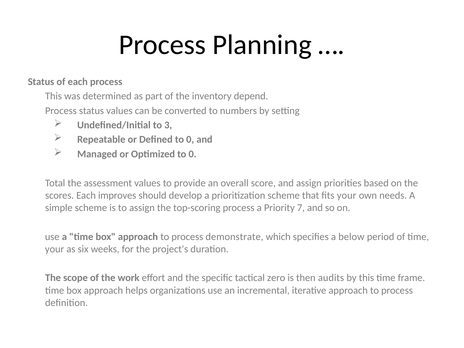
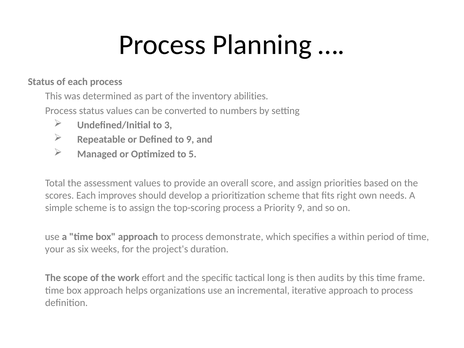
depend: depend -> abilities (251, 96)
Defined to 0: 0 -> 9 (190, 140)
Optimized to 0: 0 -> 5 (193, 154)
fits your: your -> right (347, 195)
Priority 7: 7 -> 9 (301, 208)
below: below -> within (351, 237)
zero: zero -> long (276, 278)
